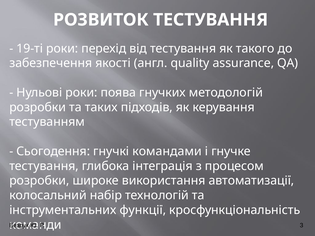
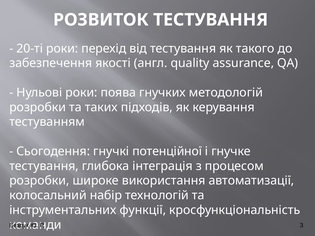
19-ті: 19-ті -> 20-ті (30, 49)
командами: командами -> потенційної (167, 151)
